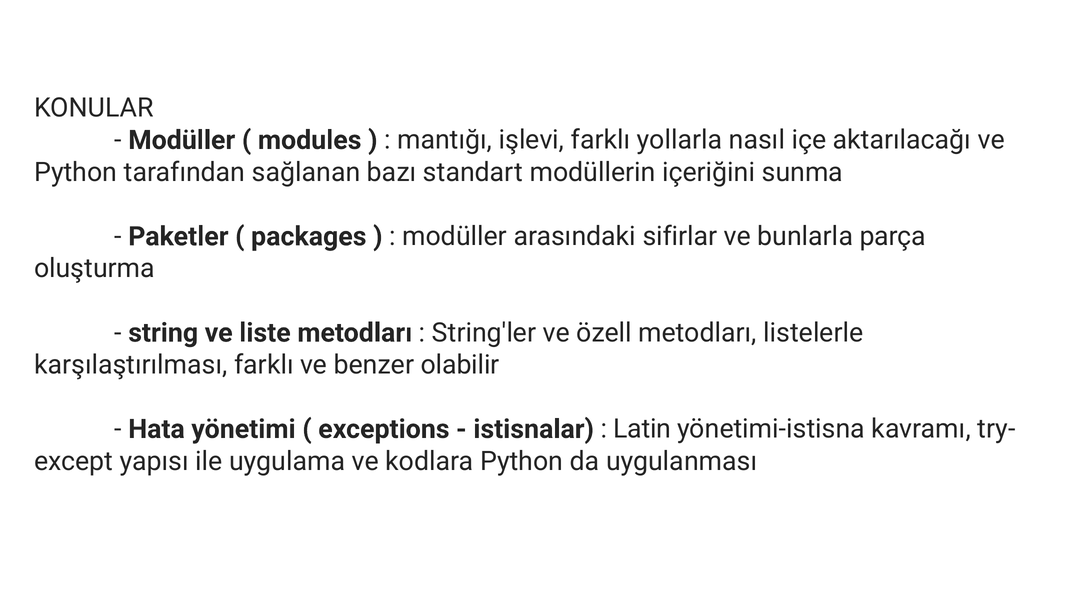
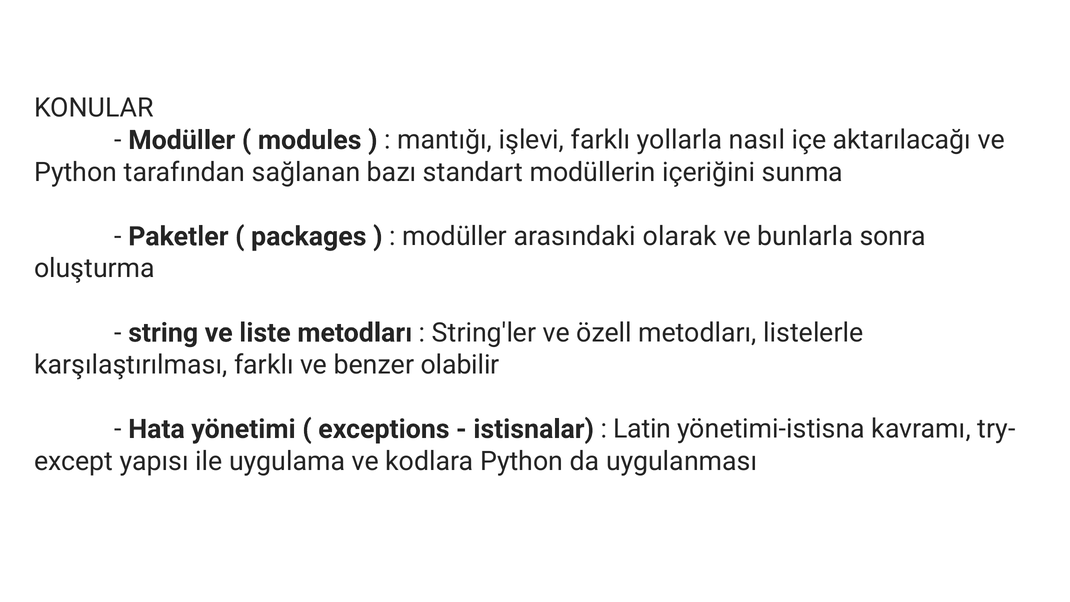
sifirlar: sifirlar -> olarak (680, 236)
parça: parça -> sonra (893, 236)
